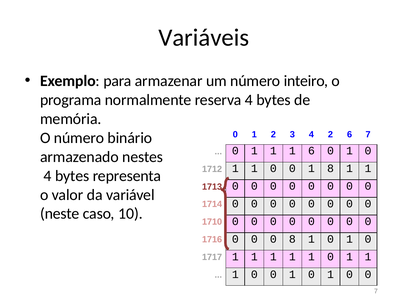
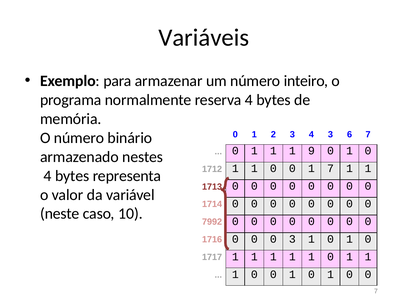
4 2: 2 -> 3 (331, 134)
1 6: 6 -> 9 (311, 151)
1 8: 8 -> 7 (330, 168)
1710: 1710 -> 7992 (212, 222)
0 8: 8 -> 3 (292, 239)
